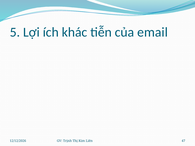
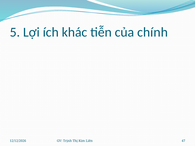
email: email -> chính (153, 32)
